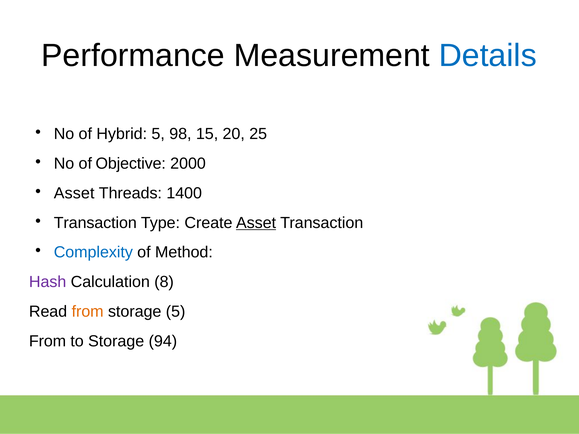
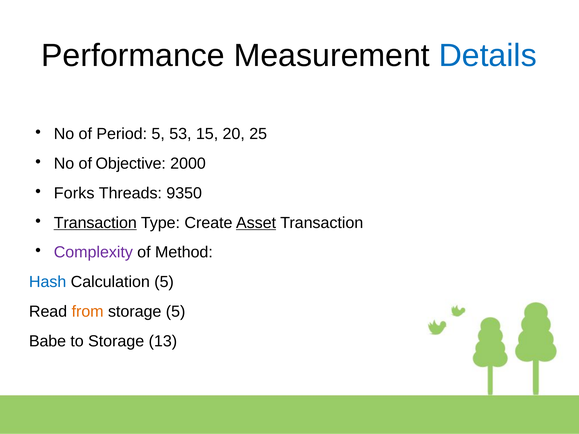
Hybrid: Hybrid -> Period (122, 134)
98: 98 -> 53 (180, 134)
Asset: Asset -> Forks (74, 193)
1400: 1400 -> 9350 (184, 193)
Transaction underline: none -> present (95, 223)
Complexity colour: blue -> purple (93, 252)
Hash colour: purple -> blue (48, 282)
Calculation 8: 8 -> 5 (164, 282)
From: From -> Babe (47, 341)
94: 94 -> 13 (163, 341)
